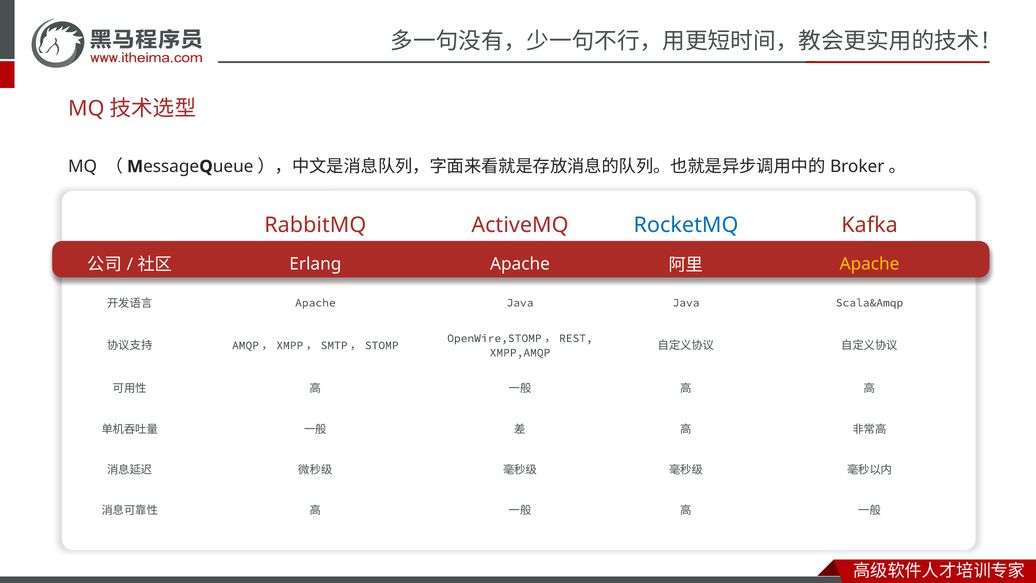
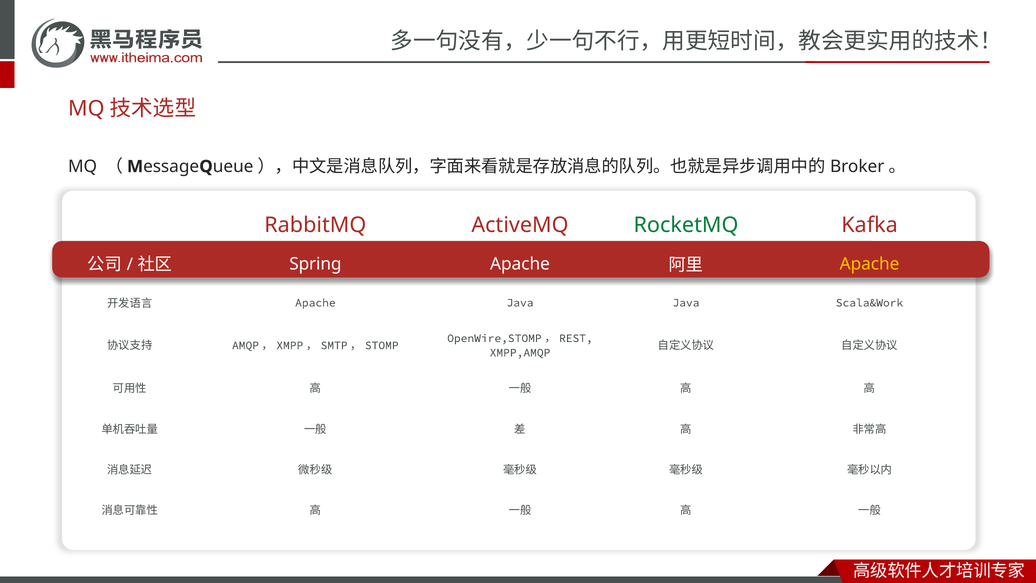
RocketMQ colour: blue -> green (686, 225)
Erlang: Erlang -> Spring (315, 264)
Scala&Amqp: Scala&Amqp -> Scala&Work (870, 303)
